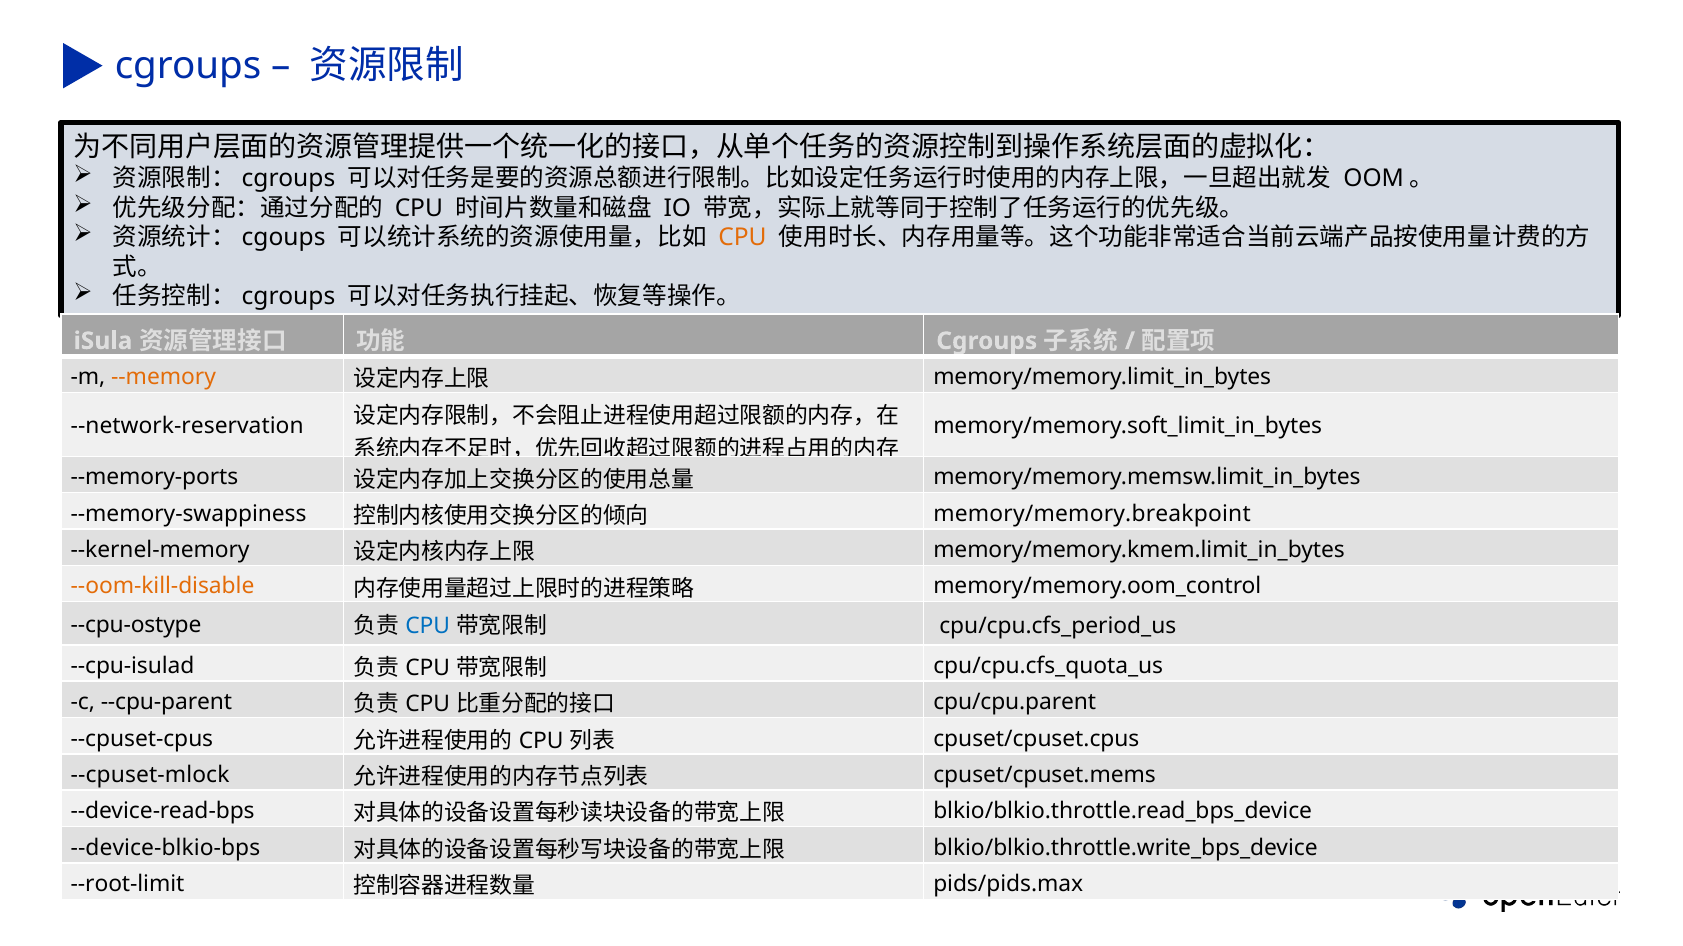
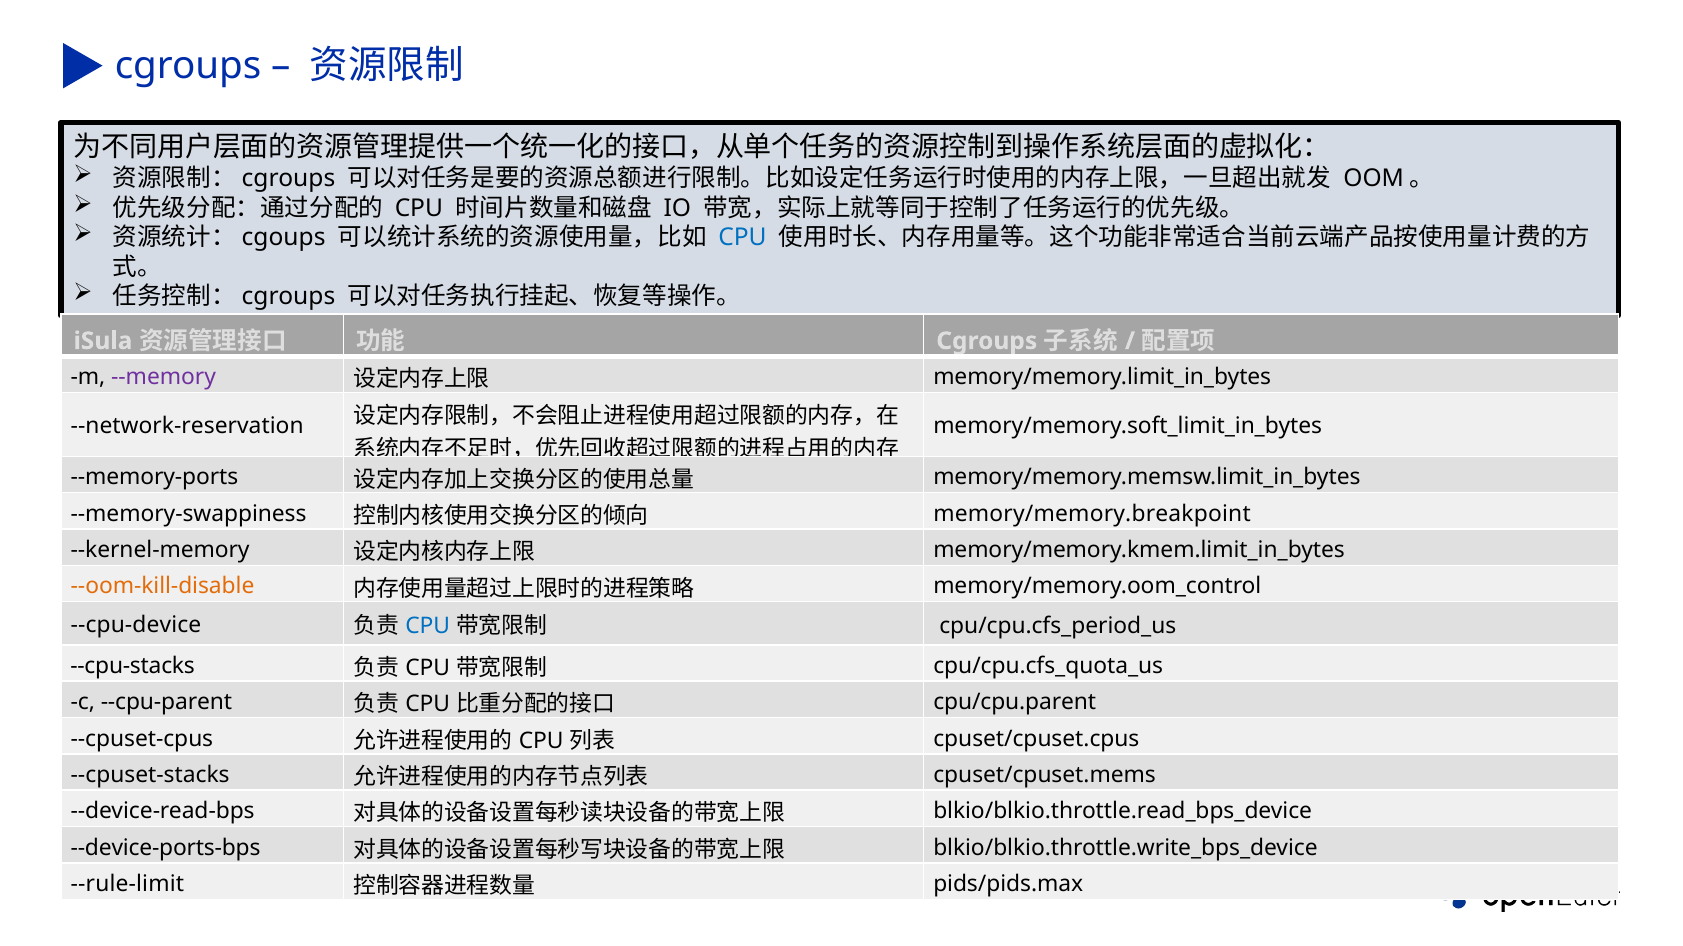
CPU colour: orange -> blue (743, 238)
--memory colour: orange -> purple (164, 378)
--cpu-ostype: --cpu-ostype -> --cpu-device (136, 625)
--cpu-isulad: --cpu-isulad -> --cpu-stacks (133, 666)
--cpuset-mlock: --cpuset-mlock -> --cpuset-stacks (150, 776)
--device-blkio-bps: --device-blkio-bps -> --device-ports-bps (166, 848)
--root-limit: --root-limit -> --rule-limit (127, 885)
